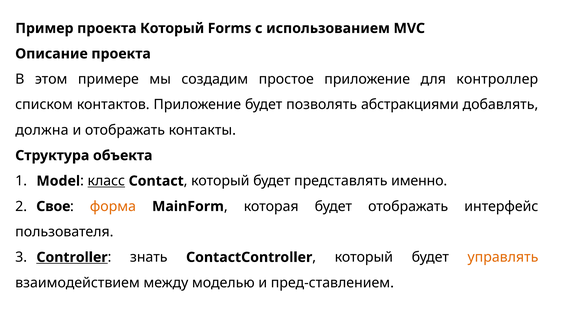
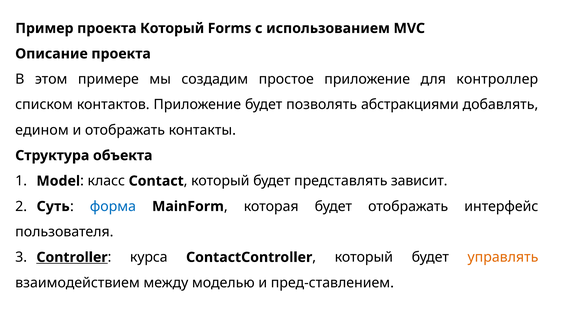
должна: должна -> едином (42, 130)
класс underline: present -> none (106, 181)
именно: именно -> зависит (419, 181)
Свое: Свое -> Суть (53, 206)
форма colour: orange -> blue (113, 206)
знать: знать -> курса (149, 257)
